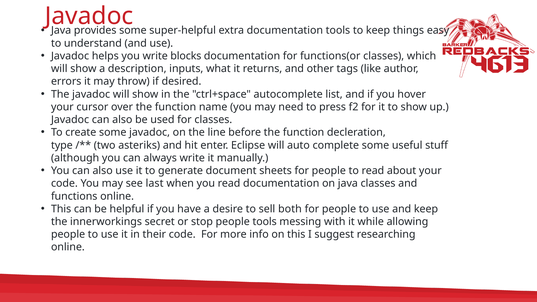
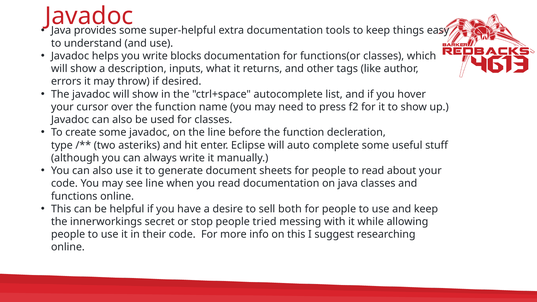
see last: last -> line (155, 183)
people tools: tools -> tried (265, 222)
